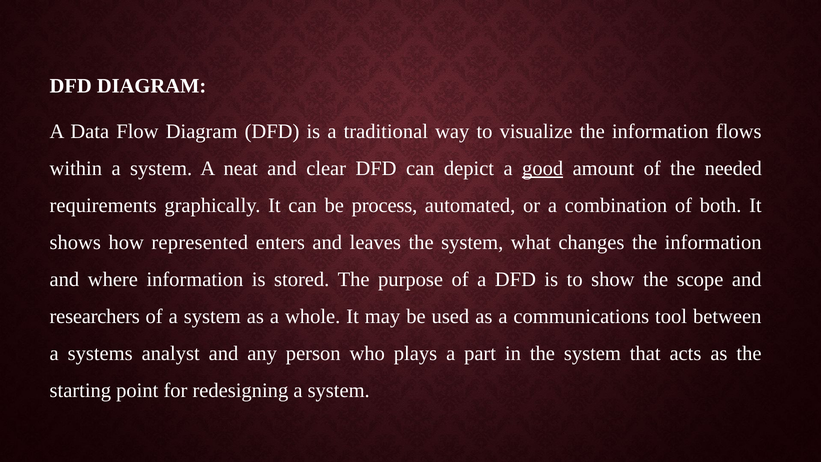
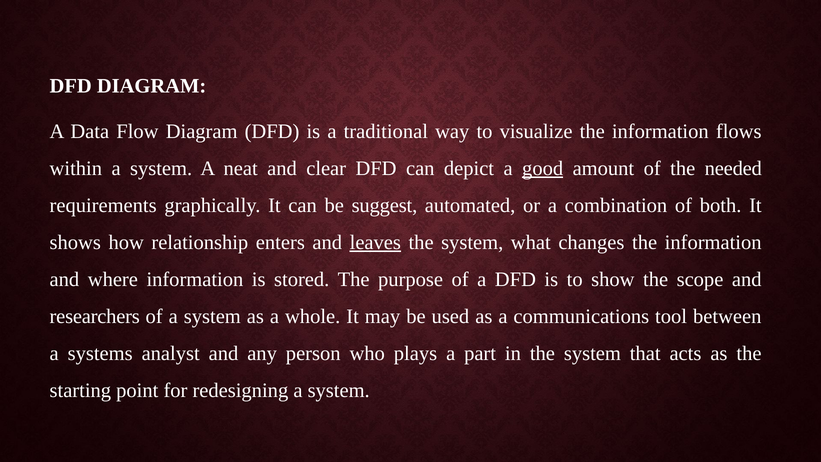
process: process -> suggest (384, 205)
represented: represented -> relationship (200, 242)
leaves underline: none -> present (375, 242)
